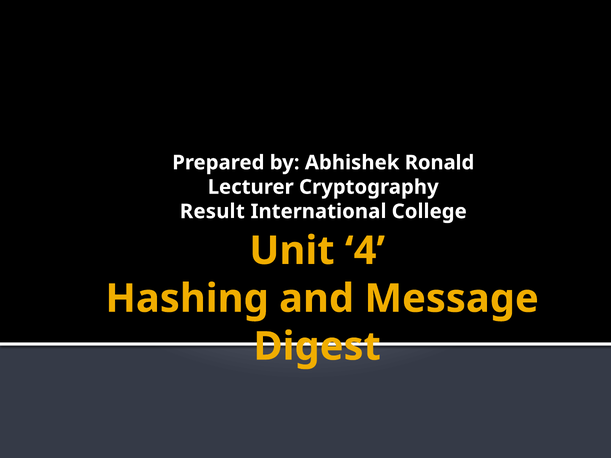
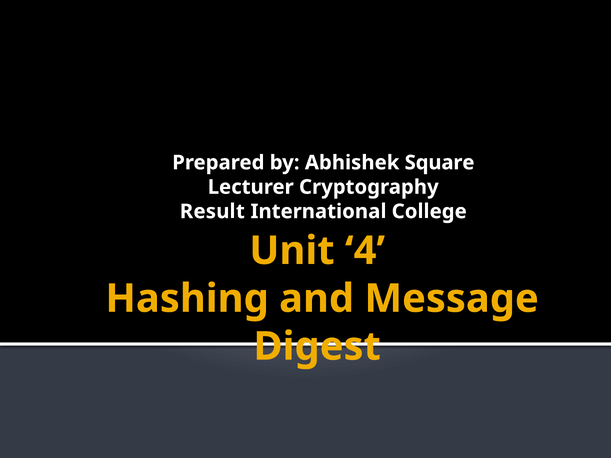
Ronald: Ronald -> Square (440, 163)
